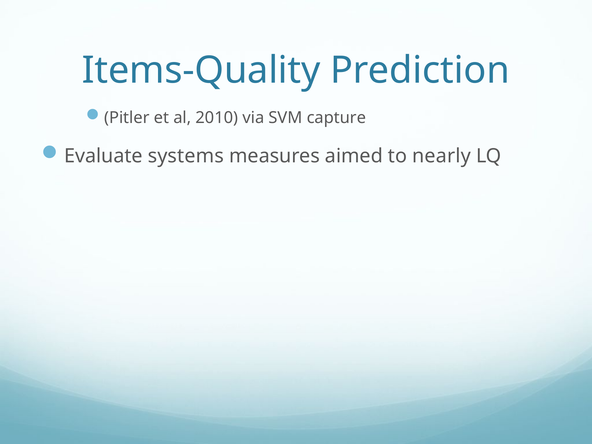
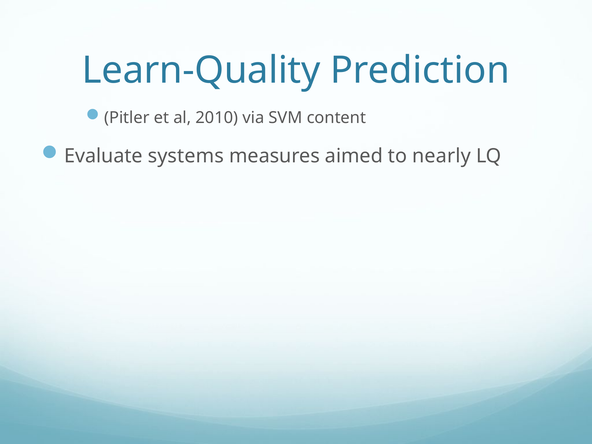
Items-Quality: Items-Quality -> Learn-Quality (201, 70)
capture: capture -> content (336, 118)
